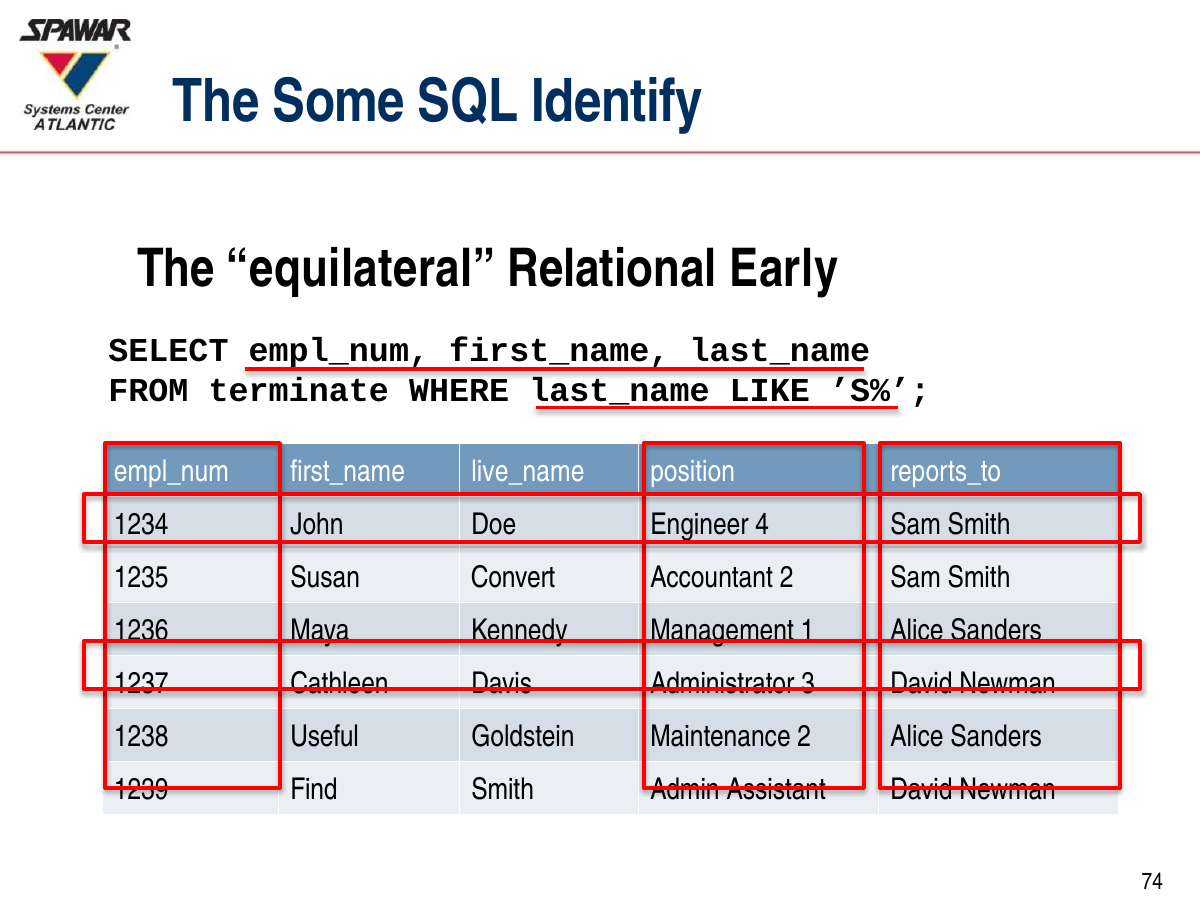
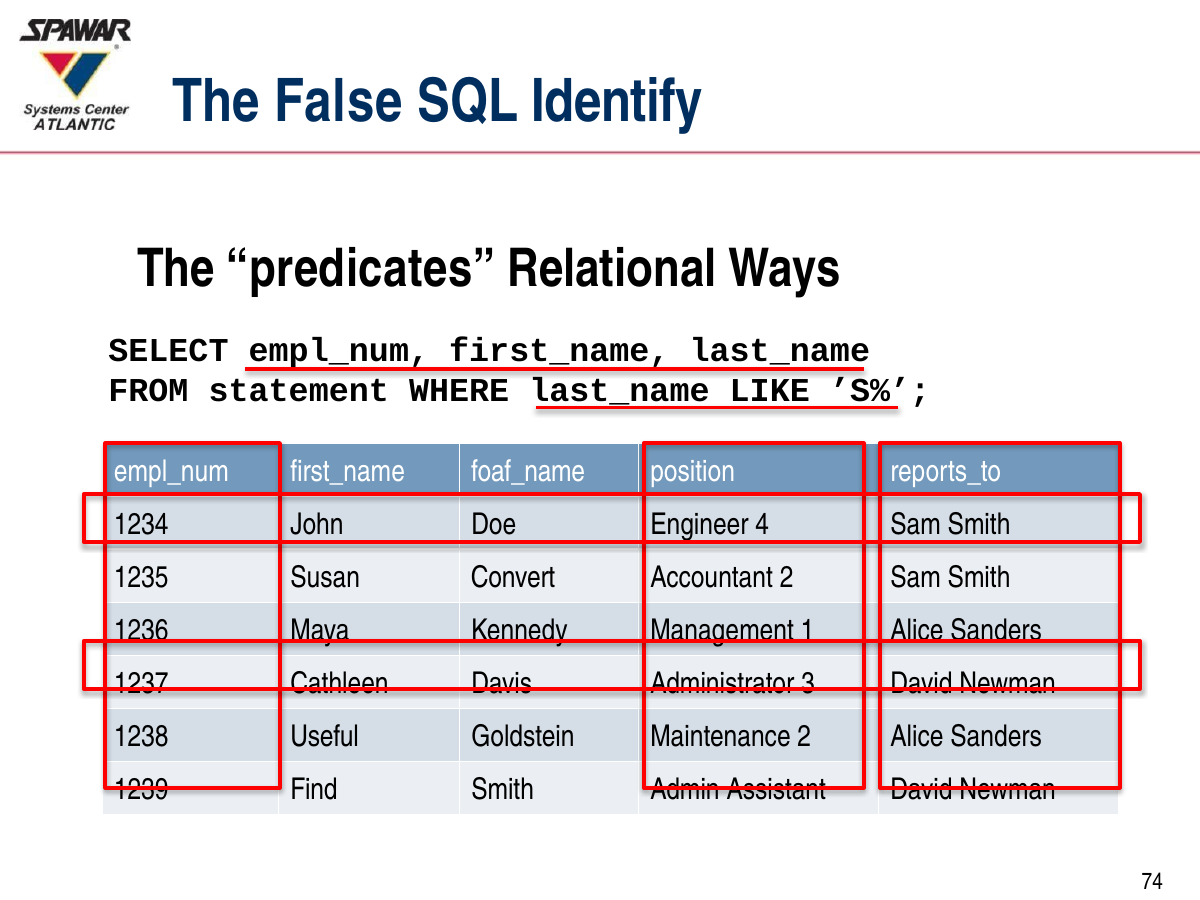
Some: Some -> False (338, 102)
equilateral: equilateral -> predicates (361, 269)
Early: Early -> Ways (785, 269)
terminate: terminate -> statement (299, 391)
live_name: live_name -> foaf_name (528, 472)
